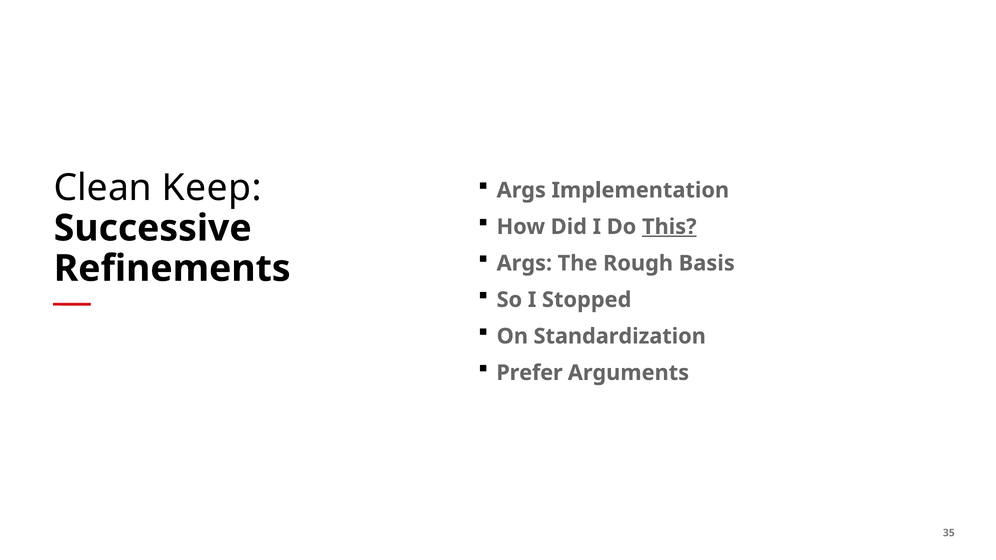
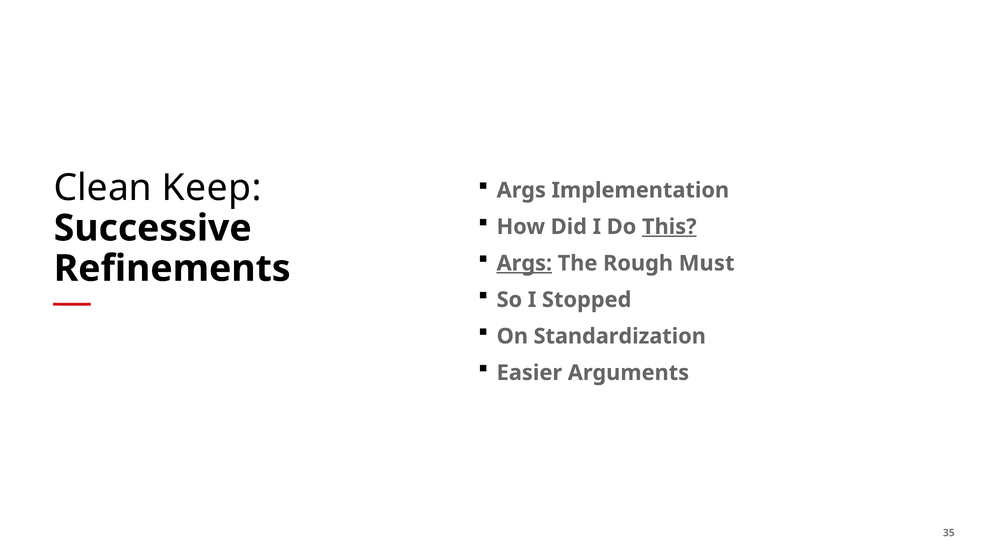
Args underline: none -> present (524, 263)
Basis: Basis -> Must (707, 263)
Prefer: Prefer -> Easier (529, 373)
